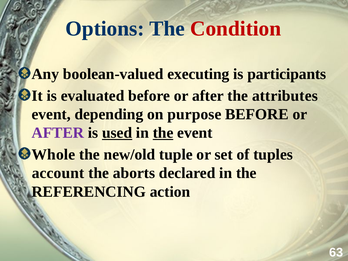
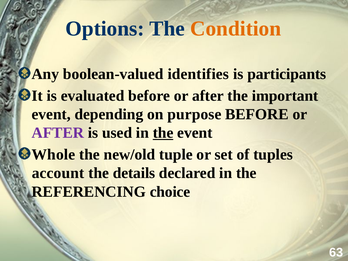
Condition colour: red -> orange (236, 28)
executing: executing -> identifies (198, 74)
attributes: attributes -> important (285, 96)
used underline: present -> none (117, 133)
aborts: aborts -> details (134, 173)
action: action -> choice (170, 192)
